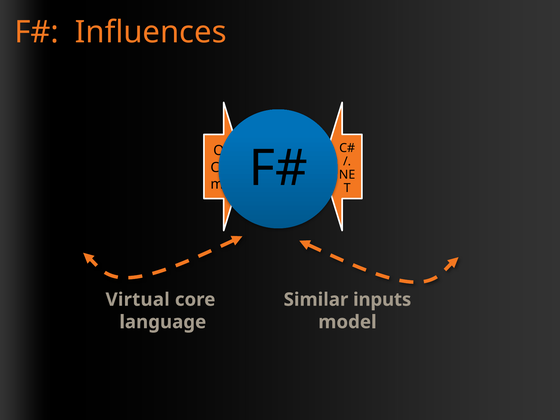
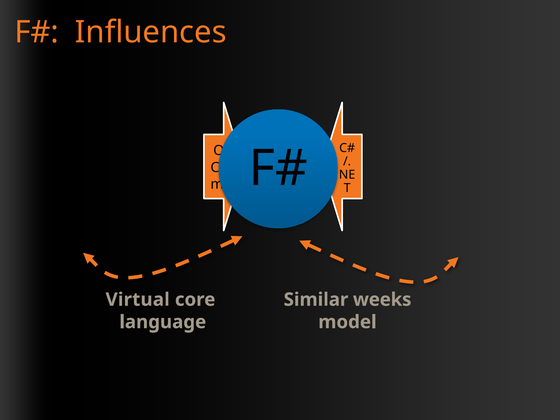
inputs: inputs -> weeks (382, 300)
